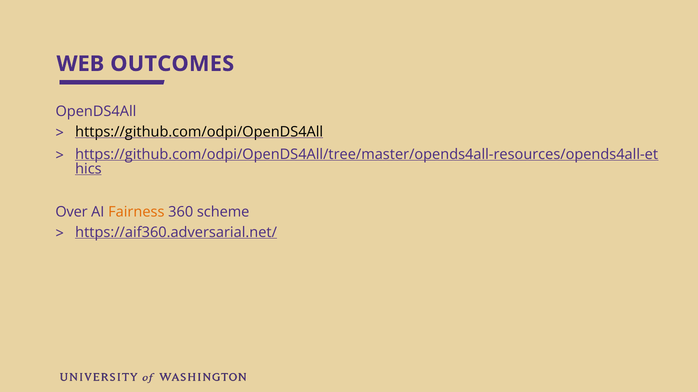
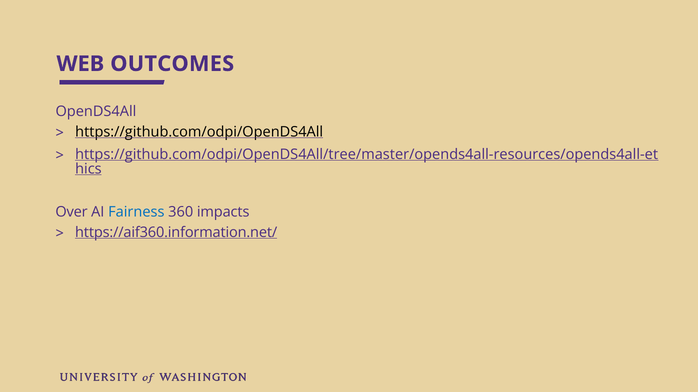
Fairness colour: orange -> blue (136, 212)
scheme: scheme -> impacts (223, 212)
https://aif360.adversarial.net/: https://aif360.adversarial.net/ -> https://aif360.information.net/ (176, 233)
